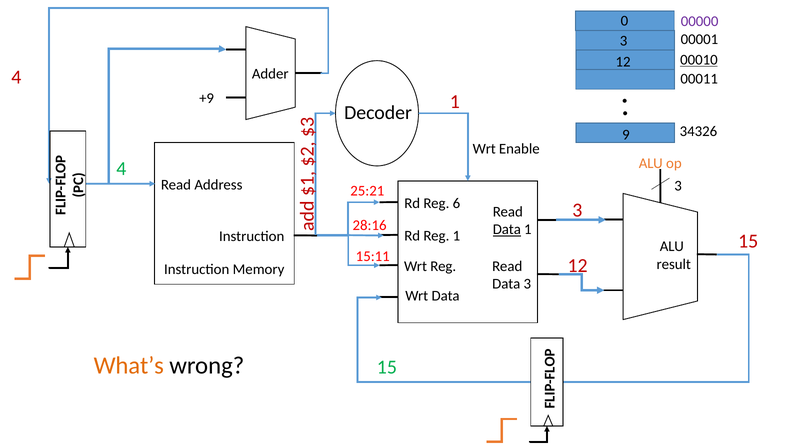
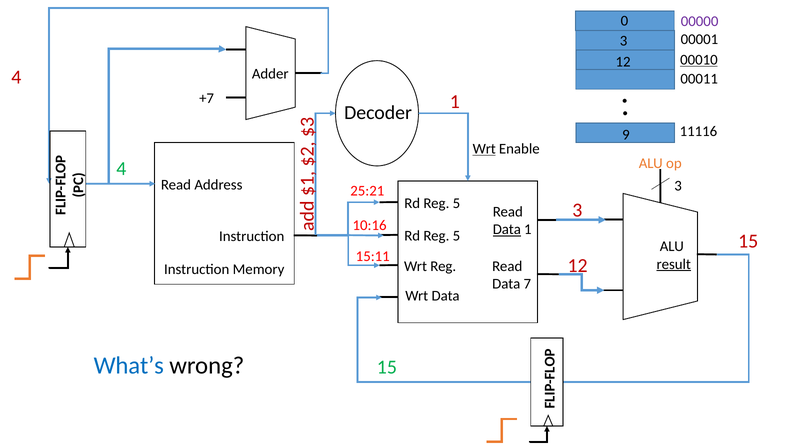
+9: +9 -> +7 (207, 98)
34326: 34326 -> 11116 (698, 131)
Wrt underline: none -> present (484, 149)
6: 6 -> 5 (456, 203)
28:16: 28:16 -> 10:16 (370, 225)
1: 1 -> 5 (456, 236)
result underline: none -> present (674, 264)
Data 3: 3 -> 7 (527, 284)
What’s colour: orange -> blue (129, 365)
